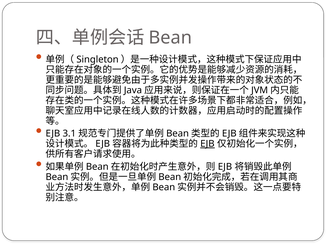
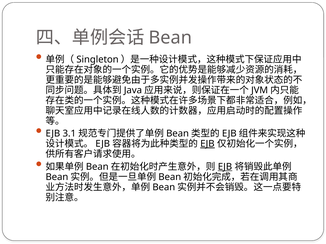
EJB underline: none -> present (225, 167)
